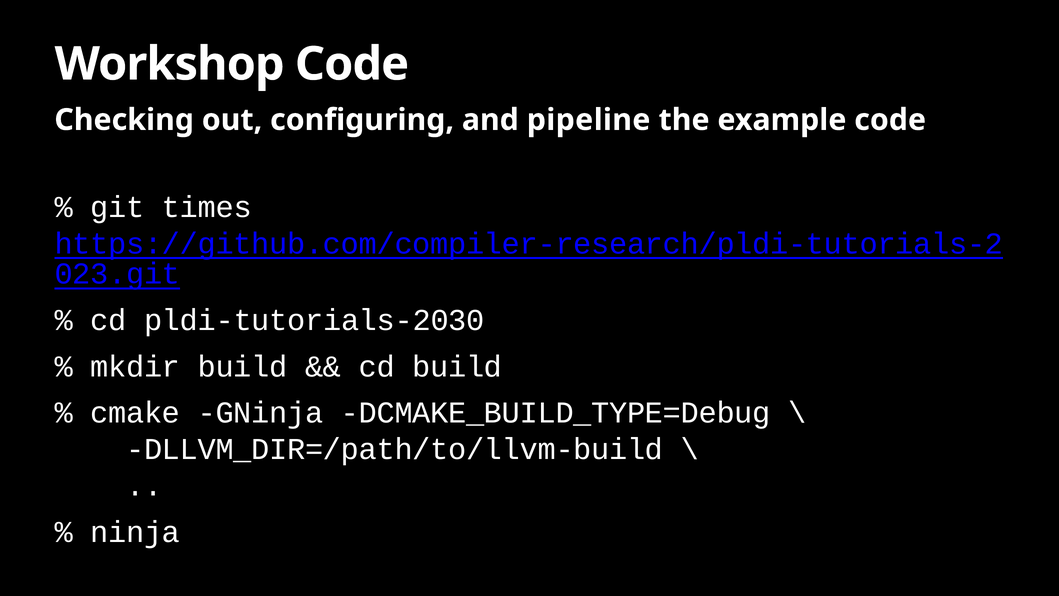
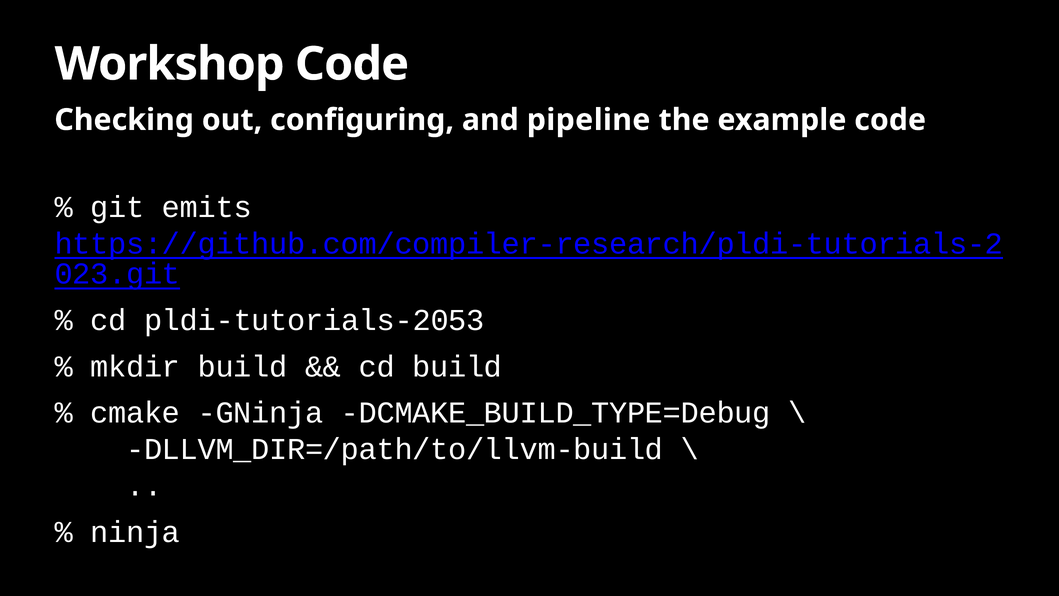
times: times -> emits (207, 207)
pldi-tutorials-2030: pldi-tutorials-2030 -> pldi-tutorials-2053 (314, 320)
